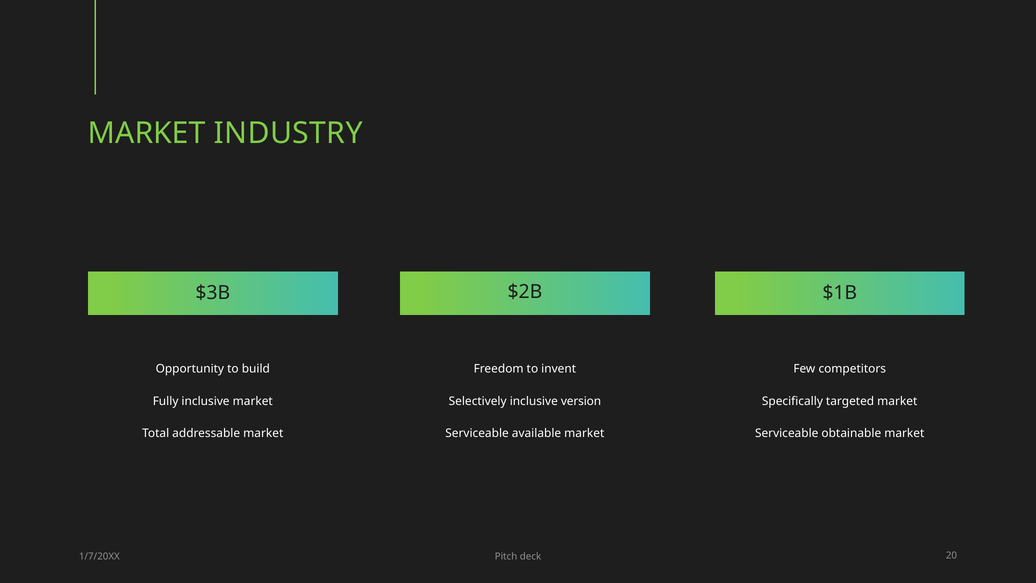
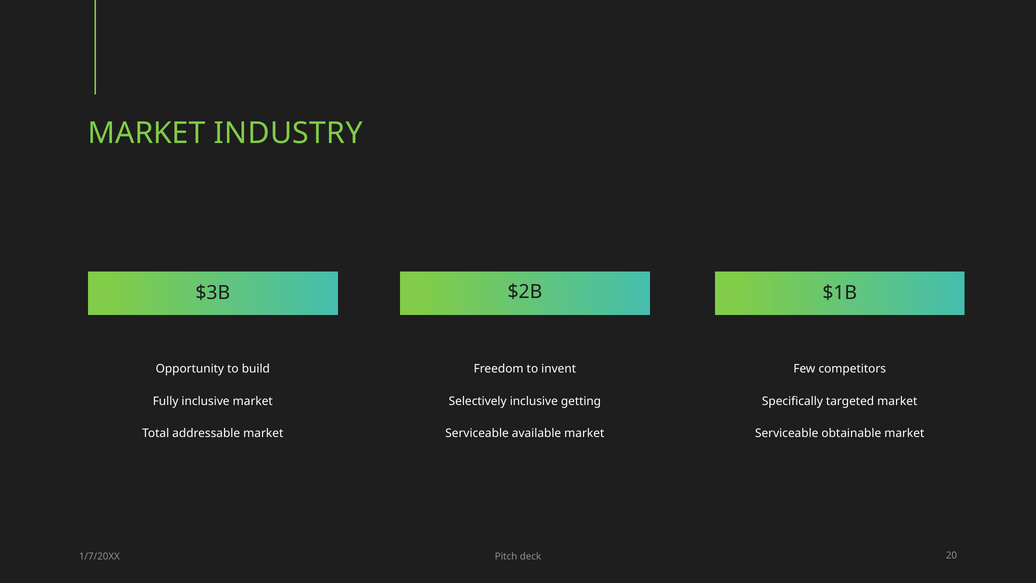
version: version -> getting (581, 401)
